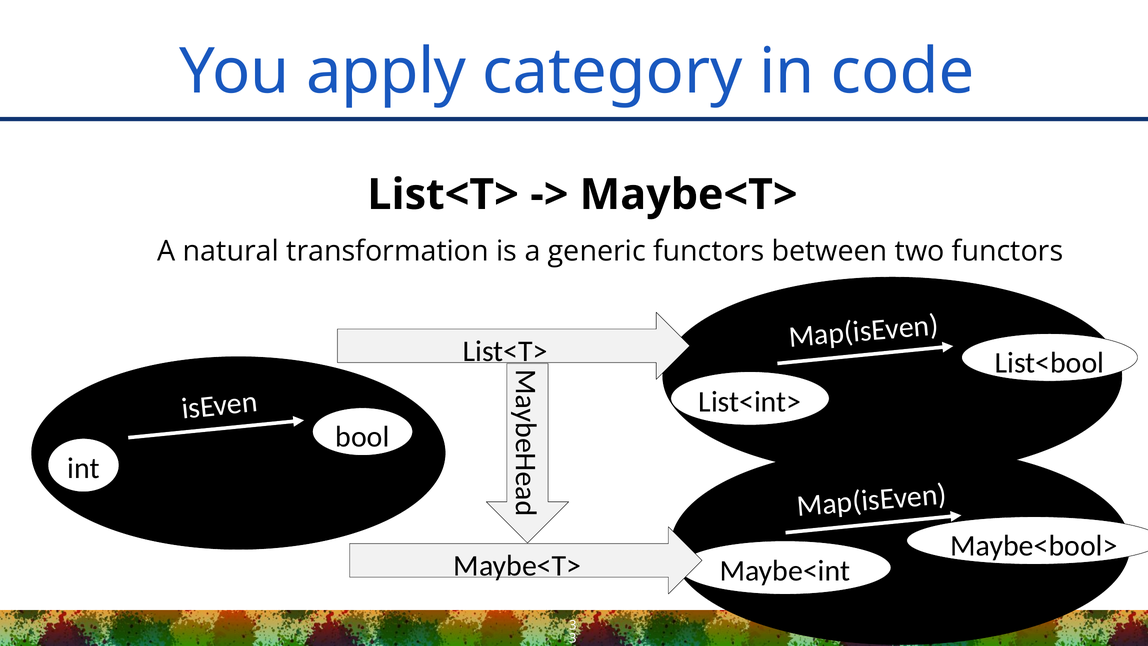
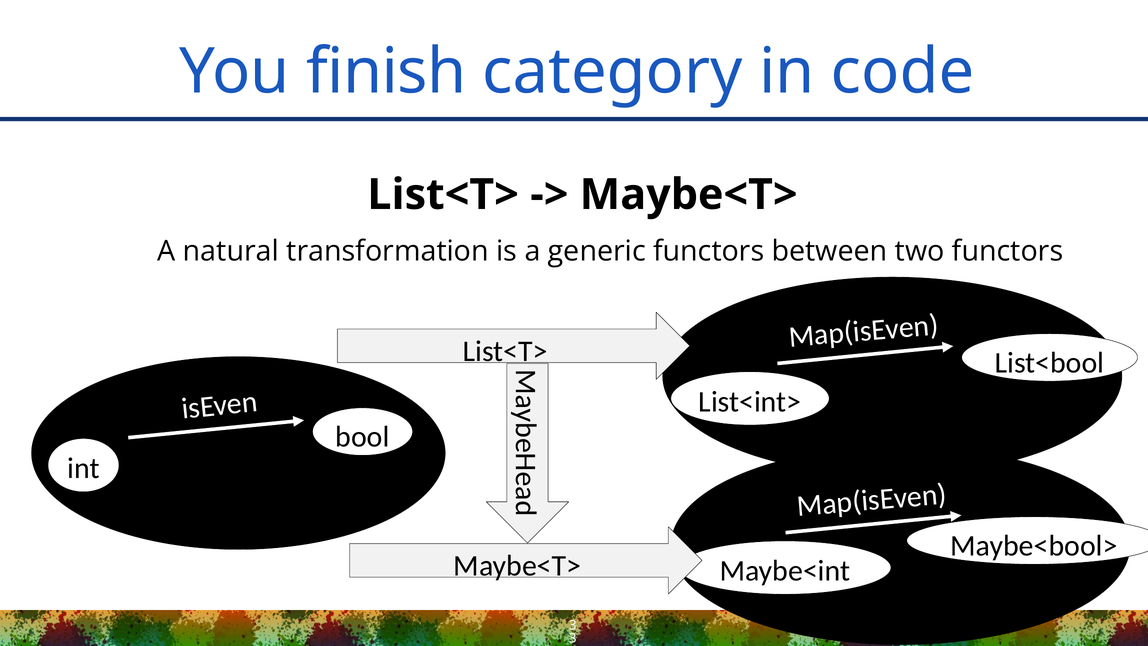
apply: apply -> finish (386, 72)
